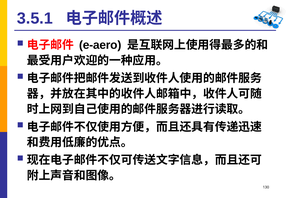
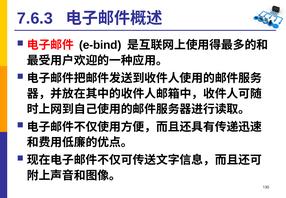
3.5.1: 3.5.1 -> 7.6.3 (35, 18)
e-aero: e-aero -> e-bind (100, 45)
